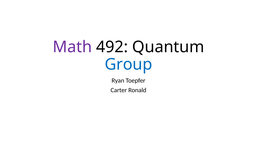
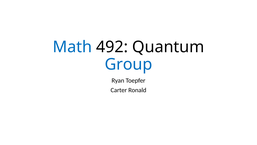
Math colour: purple -> blue (72, 47)
